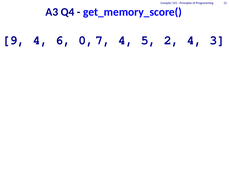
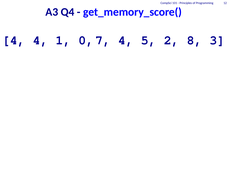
9: 9 -> 4 (14, 40)
6: 6 -> 1 (63, 40)
2 4: 4 -> 8 (194, 40)
